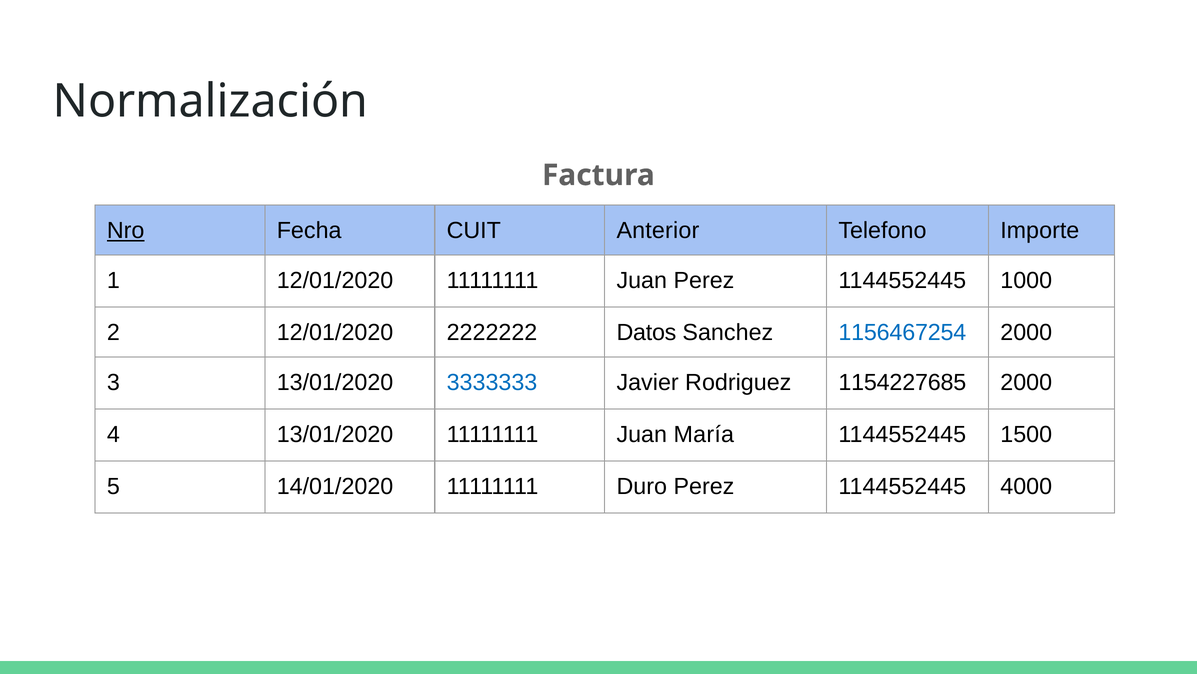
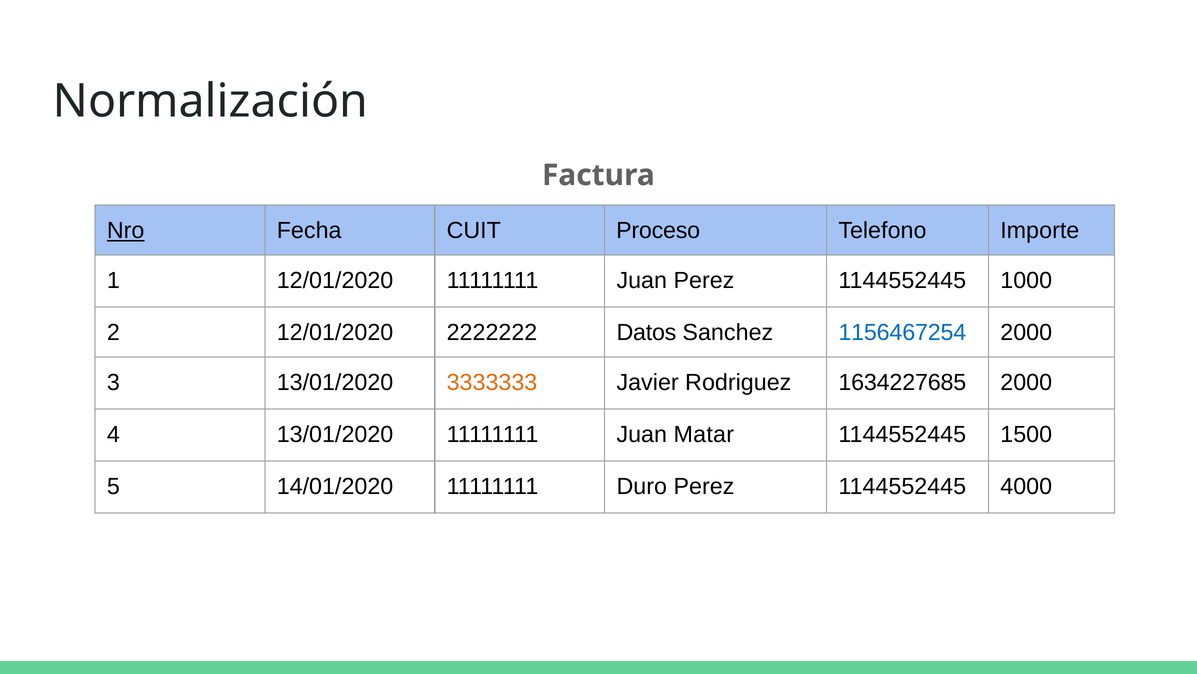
Anterior: Anterior -> Proceso (658, 230)
3333333 colour: blue -> orange (492, 382)
1154227685: 1154227685 -> 1634227685 (902, 382)
María: María -> Matar (704, 434)
